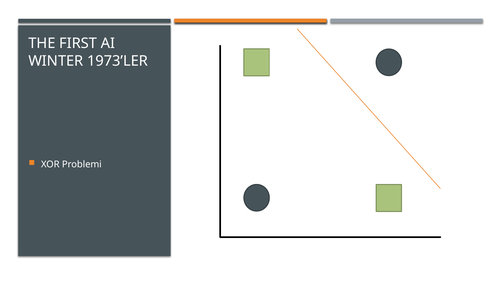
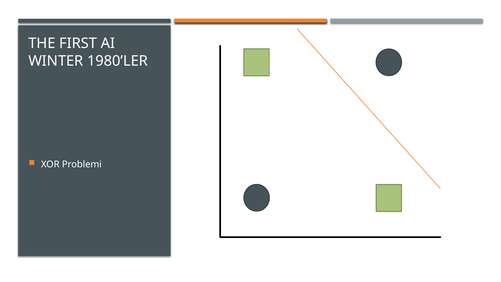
1973’LER: 1973’LER -> 1980’LER (118, 61)
